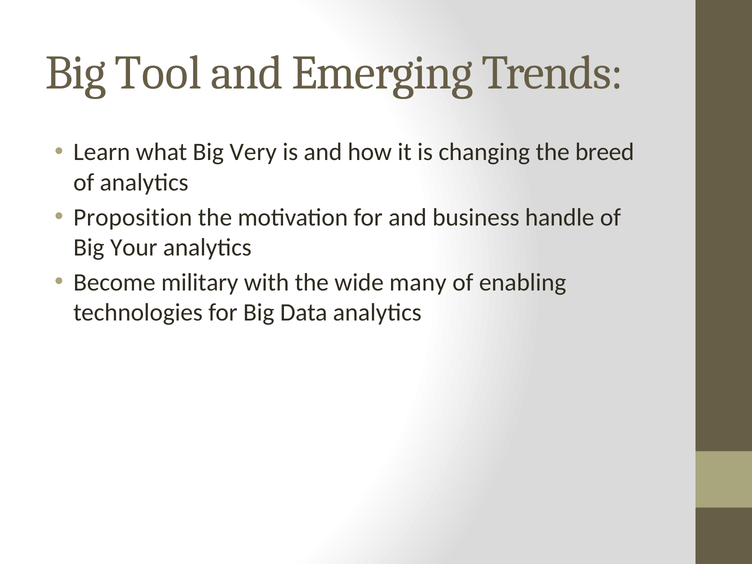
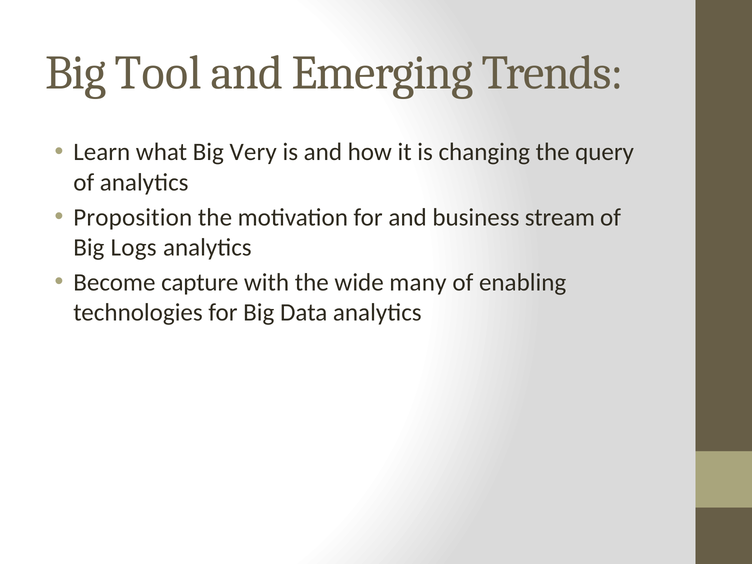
breed: breed -> query (605, 152)
handle: handle -> stream (560, 217)
Your: Your -> Logs (134, 247)
military: military -> capture (200, 282)
